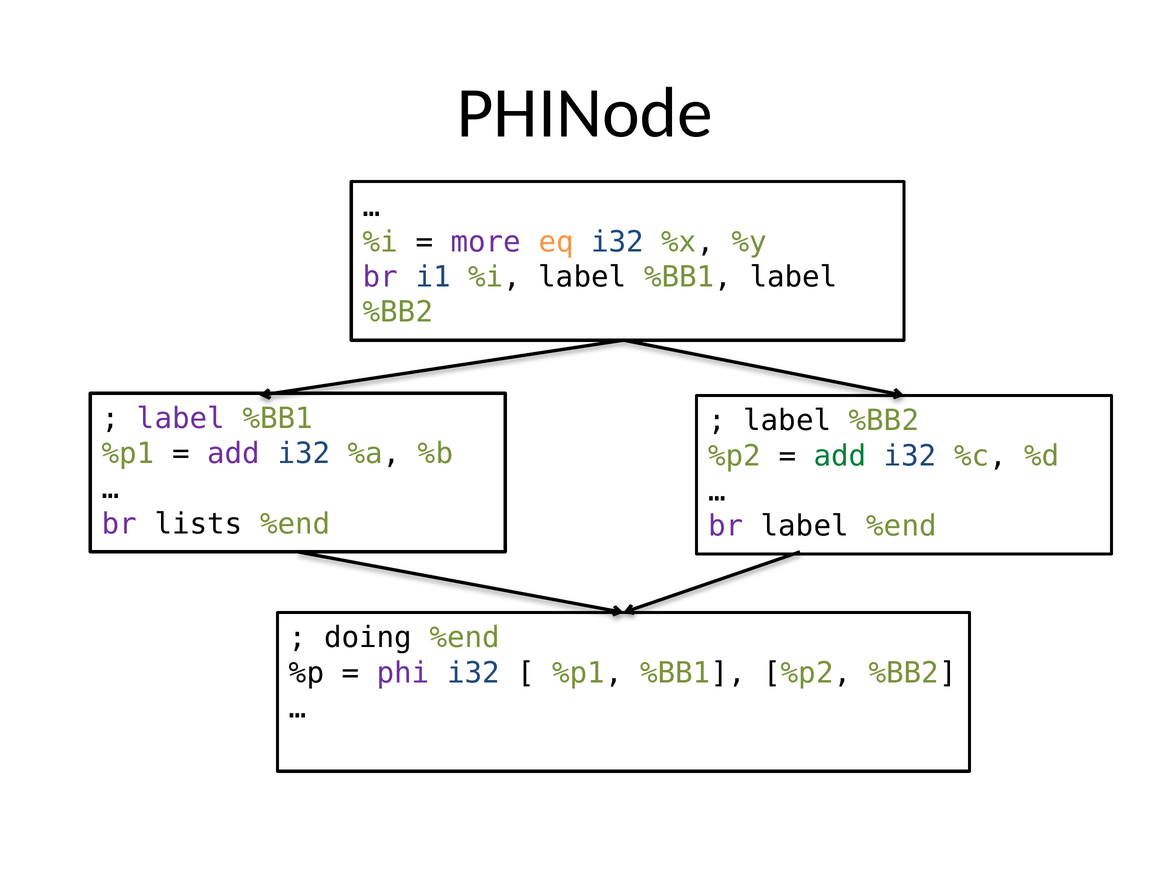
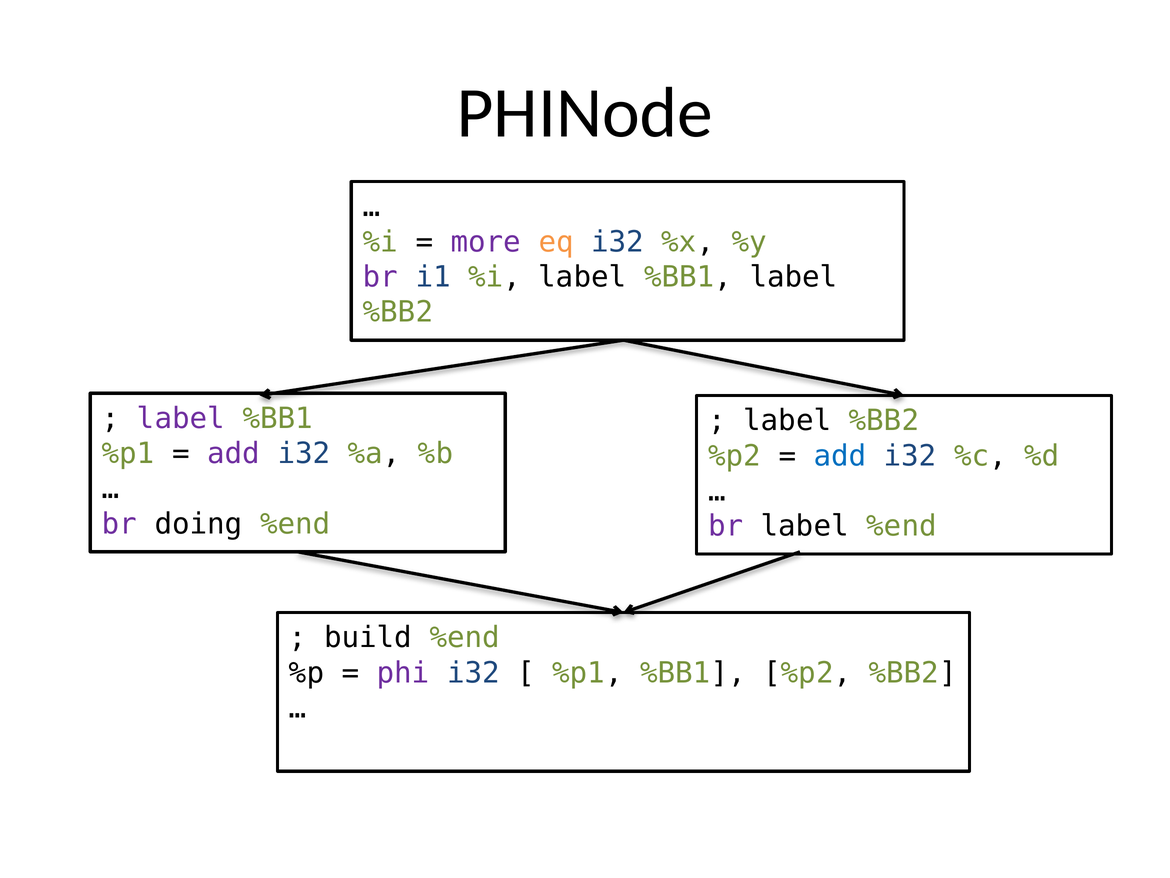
add colour: green -> blue (840, 456)
lists: lists -> doing (199, 524)
doing: doing -> build (368, 637)
